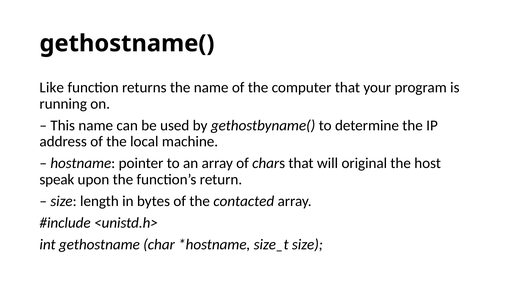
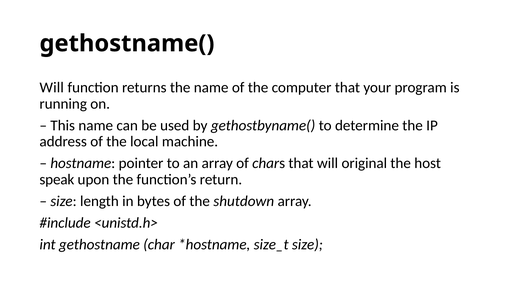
Like: Like -> Will (52, 88)
contacted: contacted -> shutdown (244, 201)
